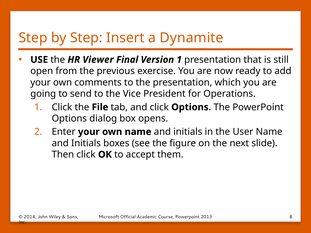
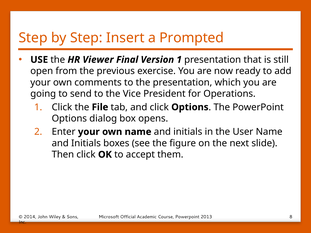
Dynamite: Dynamite -> Prompted (192, 38)
